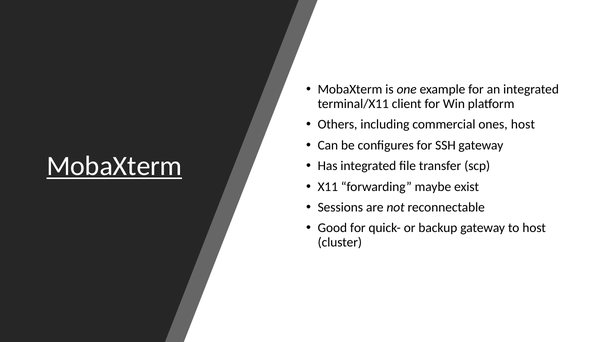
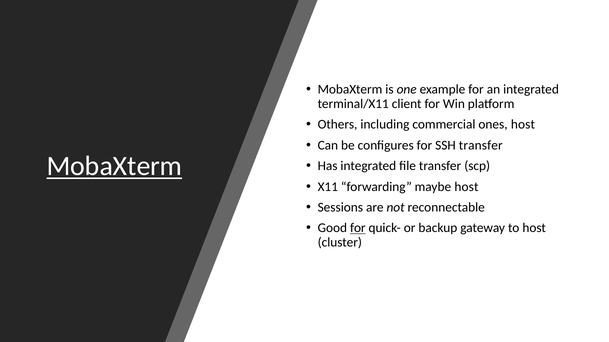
SSH gateway: gateway -> transfer (481, 146)
maybe exist: exist -> host (466, 187)
for underline: none -> present (358, 228)
